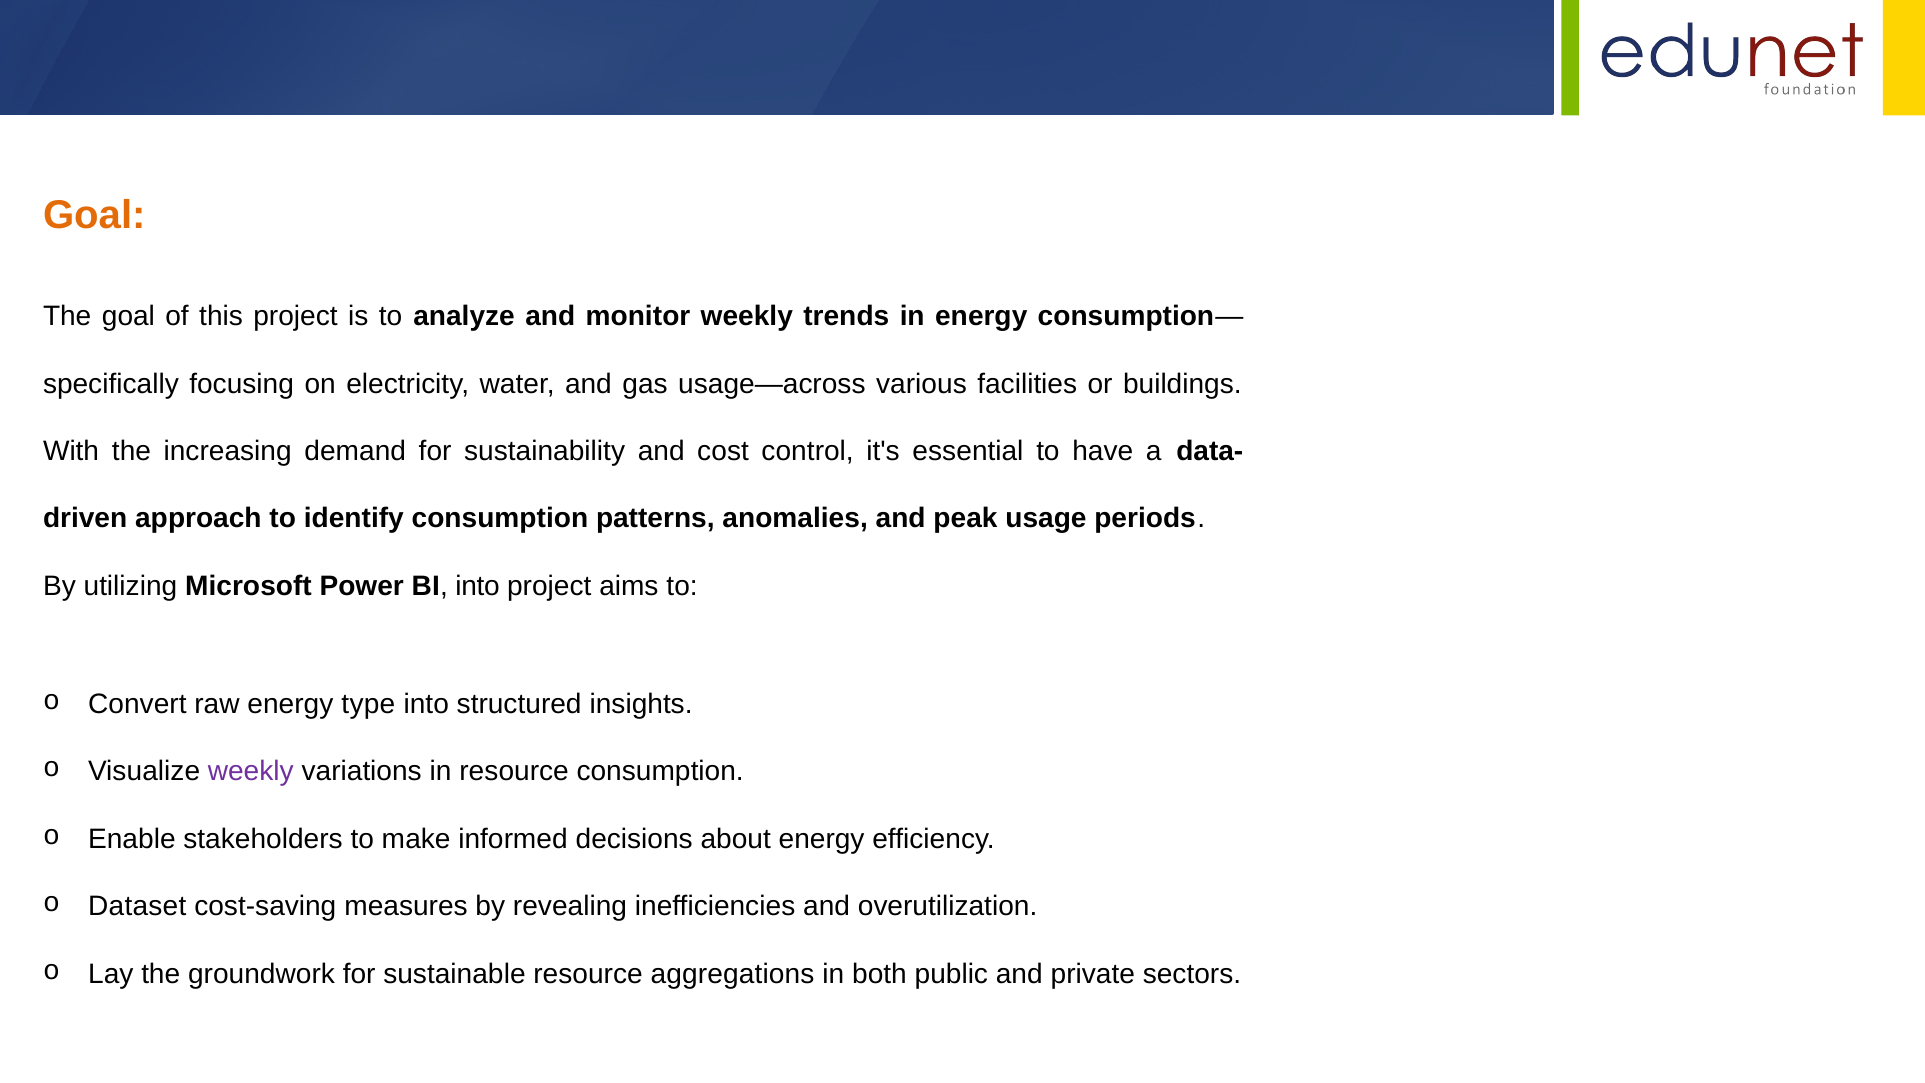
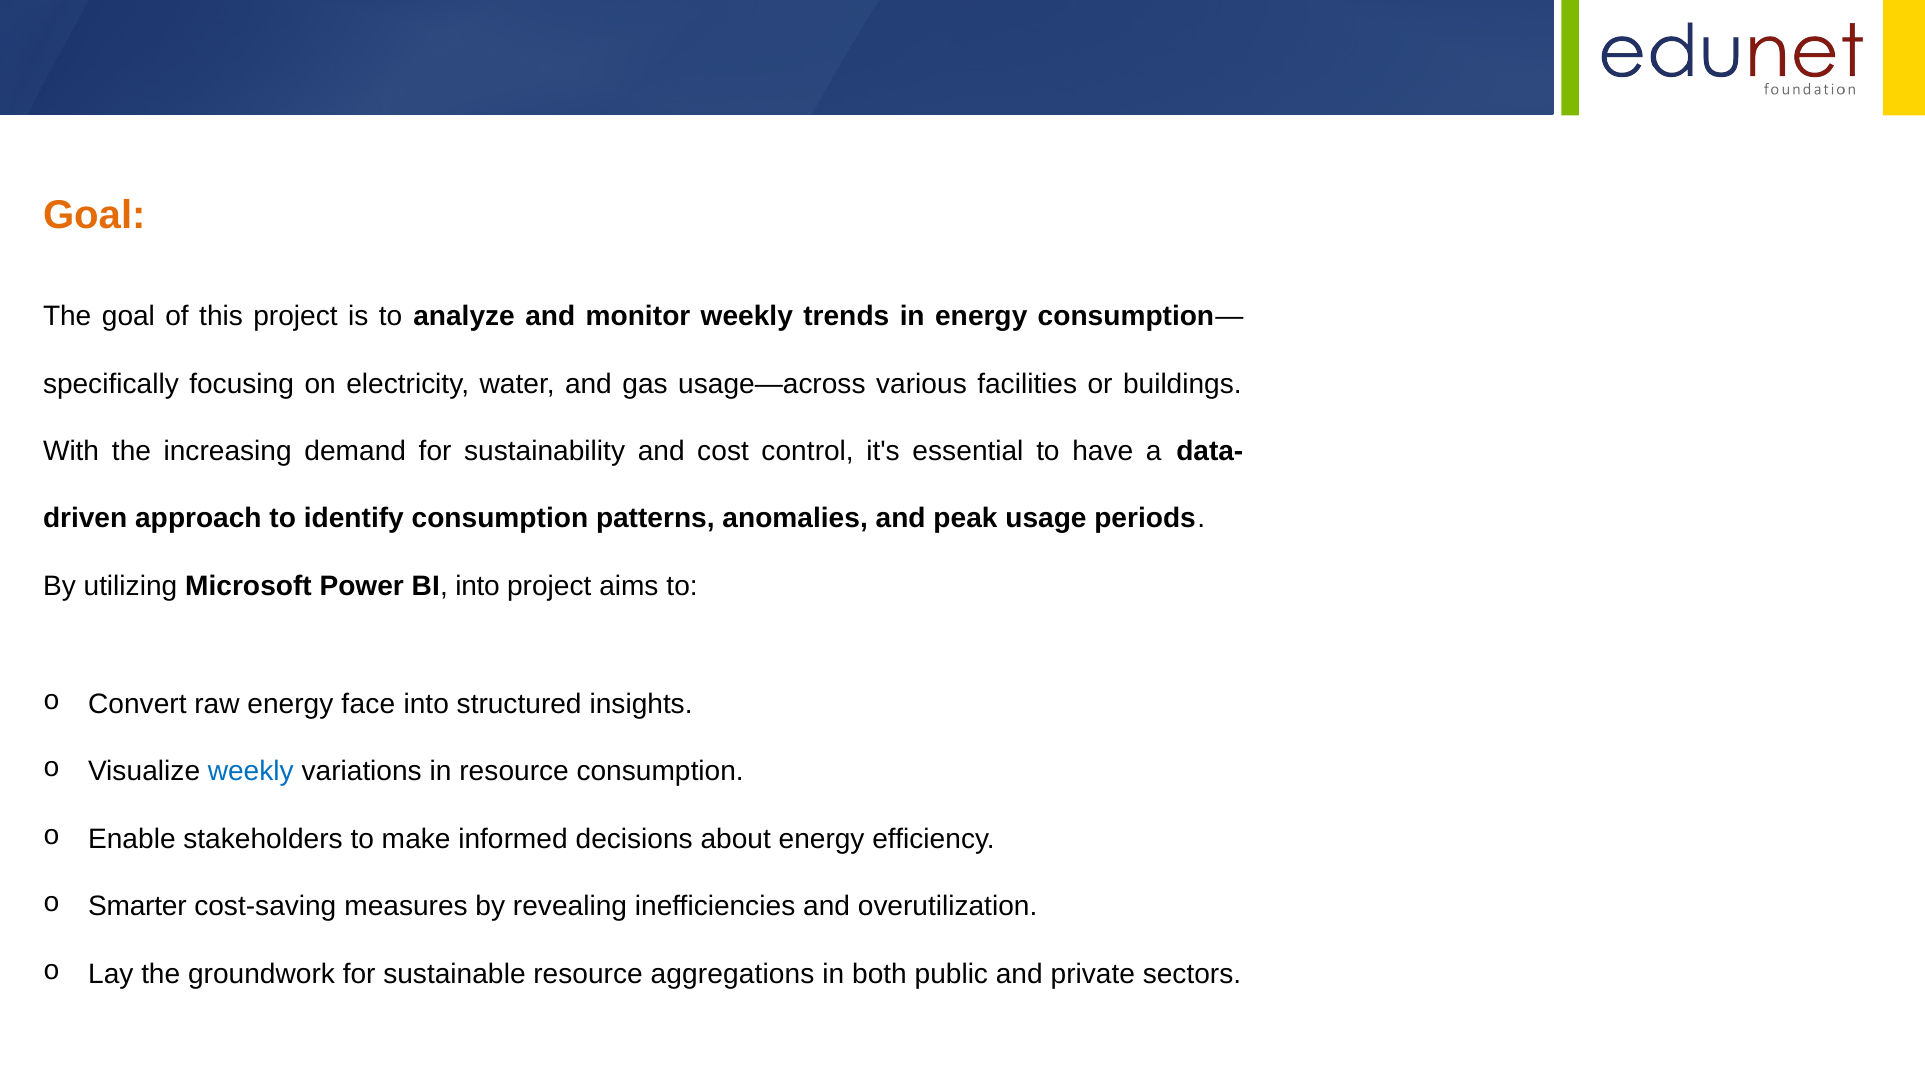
type: type -> face (368, 704)
weekly colour: purple -> blue (251, 771)
Dataset: Dataset -> Smarter (137, 906)
